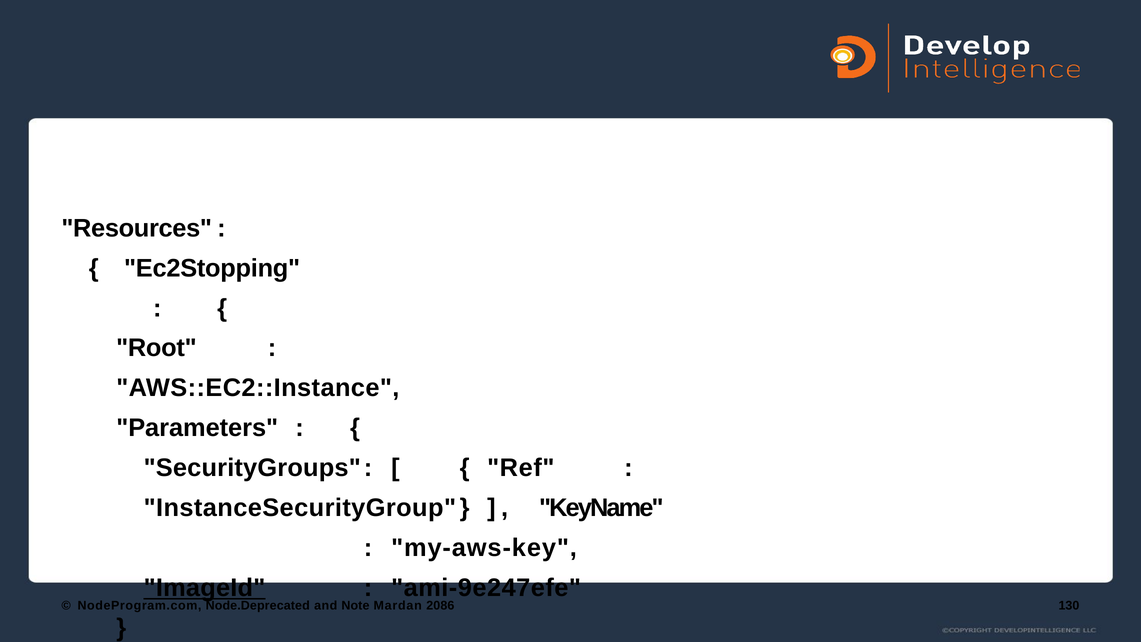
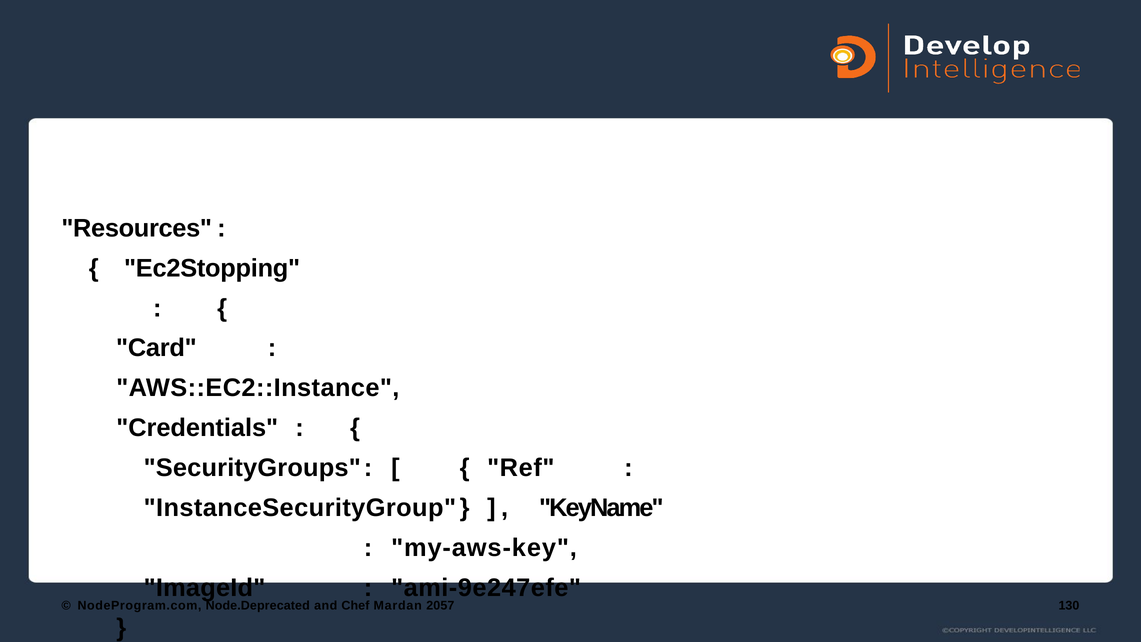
Root: Root -> Card (156, 348)
Parameters: Parameters -> Credentials (197, 428)
ImageId underline: present -> none (205, 588)
Note: Note -> Chef (355, 605)
2086: 2086 -> 2057 (440, 605)
